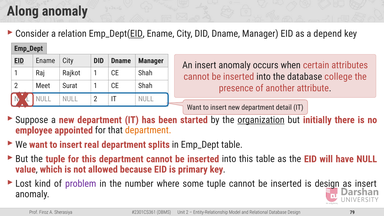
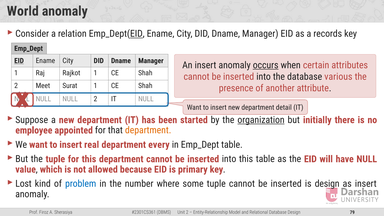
Along: Along -> World (23, 11)
depend: depend -> records (328, 34)
occurs underline: none -> present (266, 65)
college: college -> various (338, 77)
splits: splits -> every (159, 145)
problem colour: purple -> blue (81, 184)
